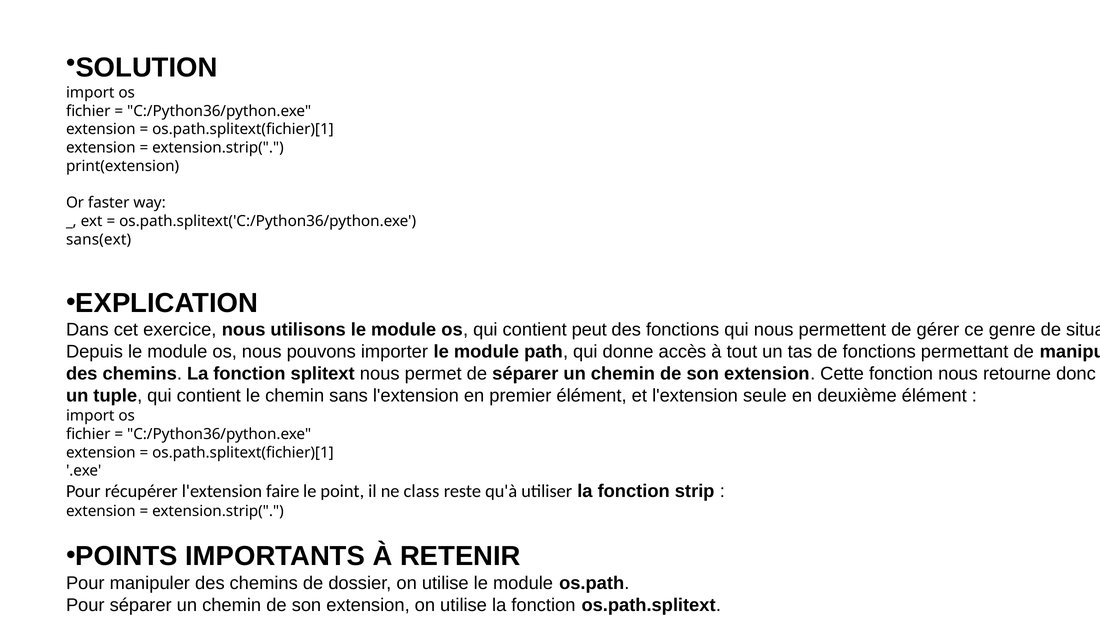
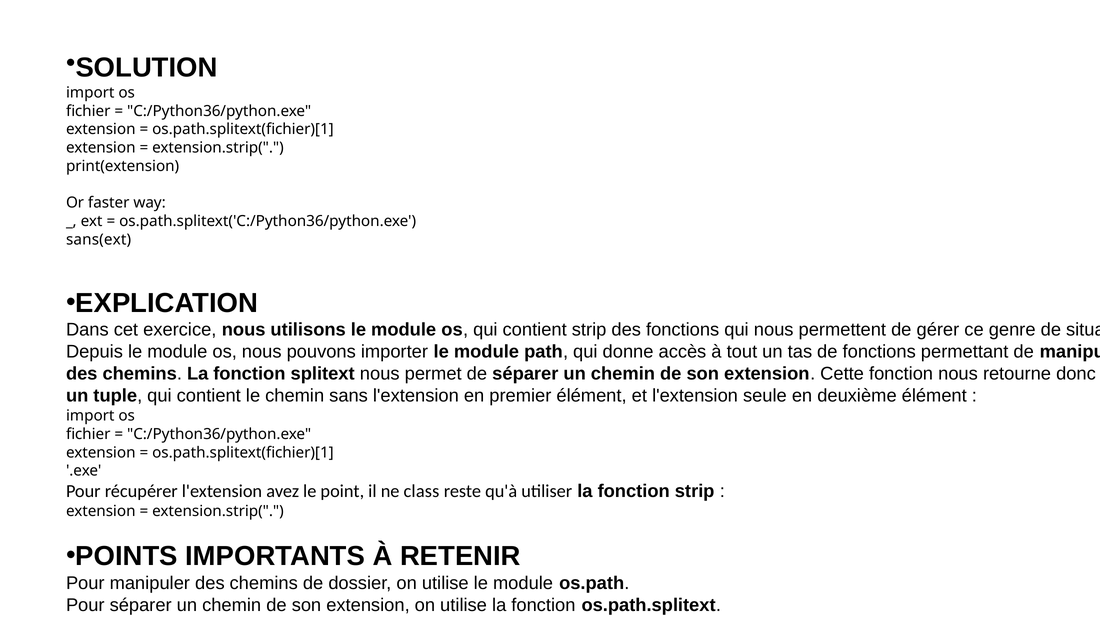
contient peut: peut -> strip (589, 330)
faire: faire -> avez (283, 491)
